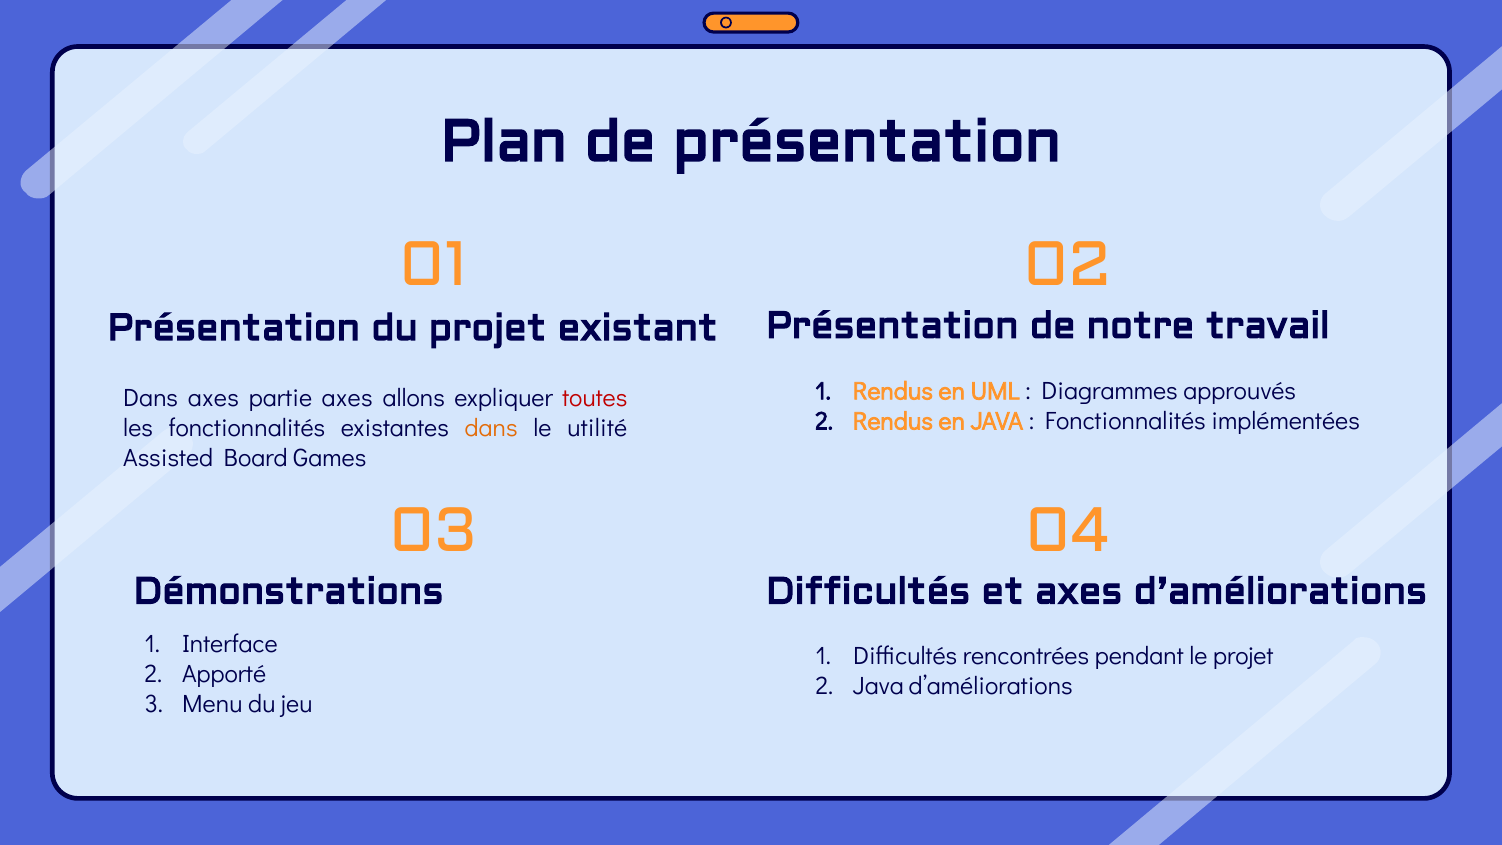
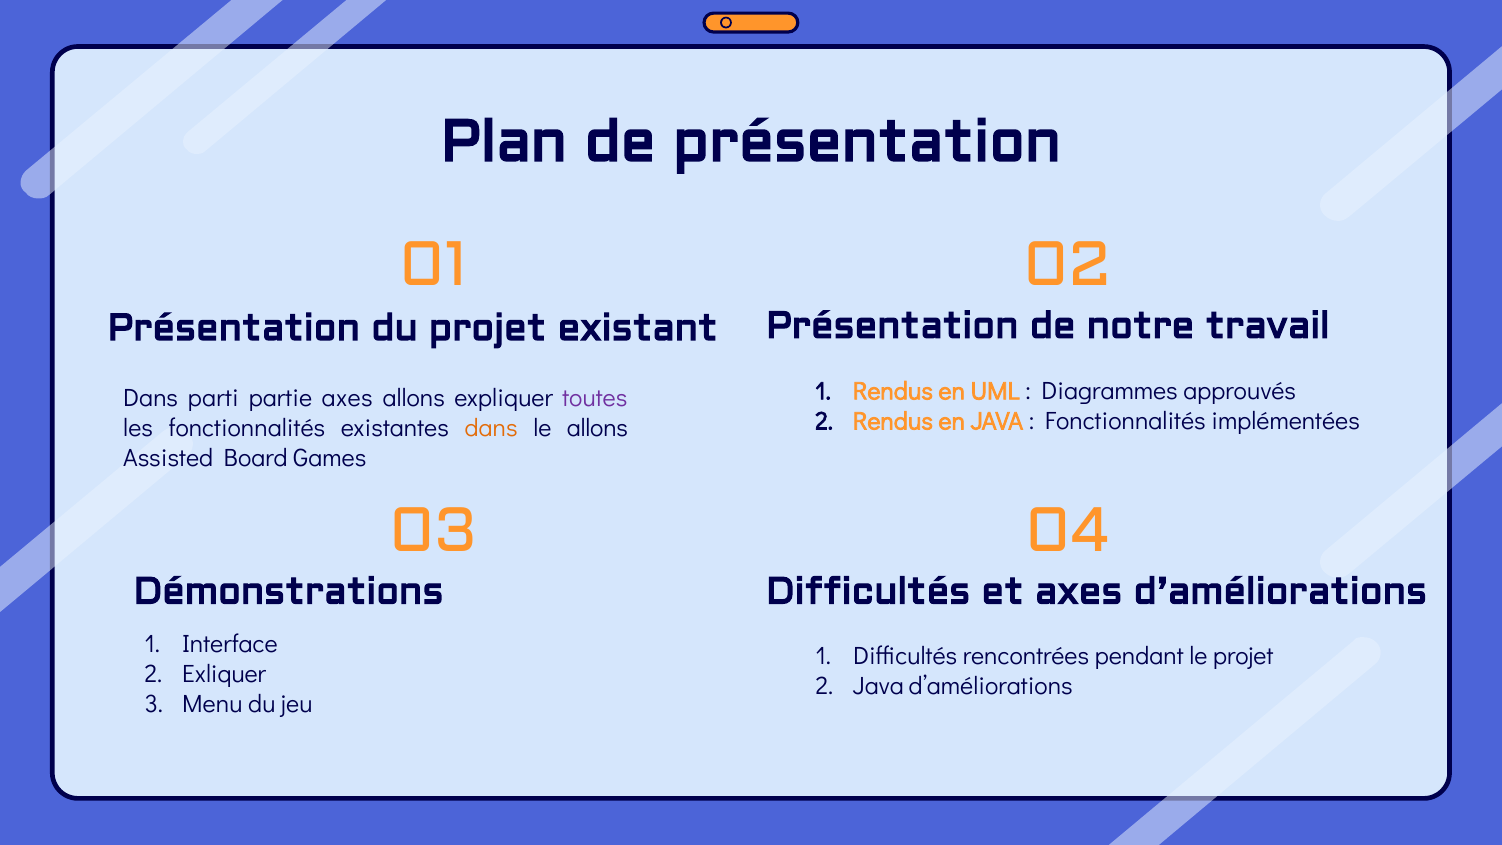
Dans axes: axes -> parti (213, 398)
toutes colour: red -> purple (595, 398)
le utilité: utilité -> allons (597, 428)
Apporté: Apporté -> Exliquer (224, 674)
